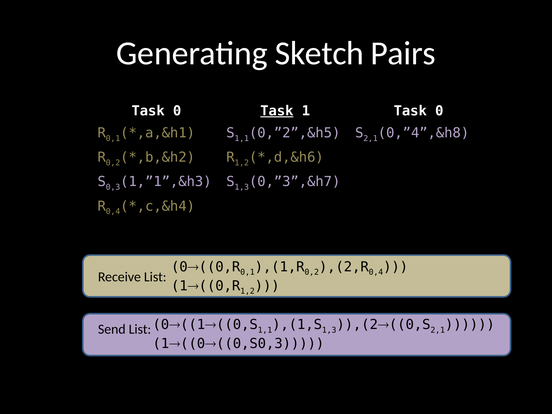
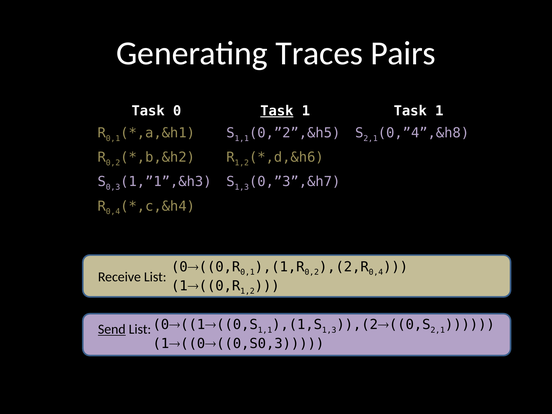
Sketch: Sketch -> Traces (319, 53)
1 Task 0: 0 -> 1 (439, 111)
Send underline: none -> present (112, 329)
